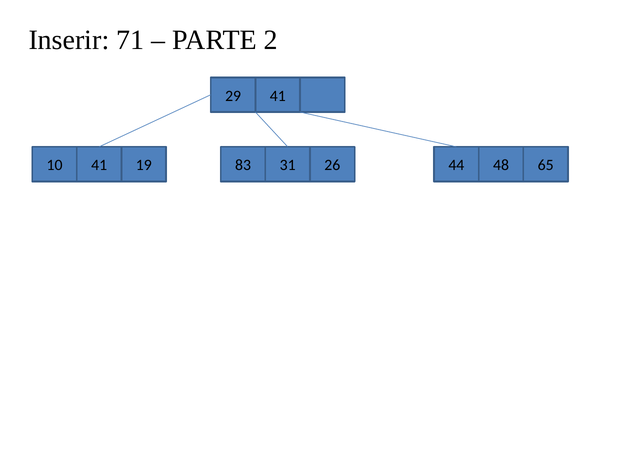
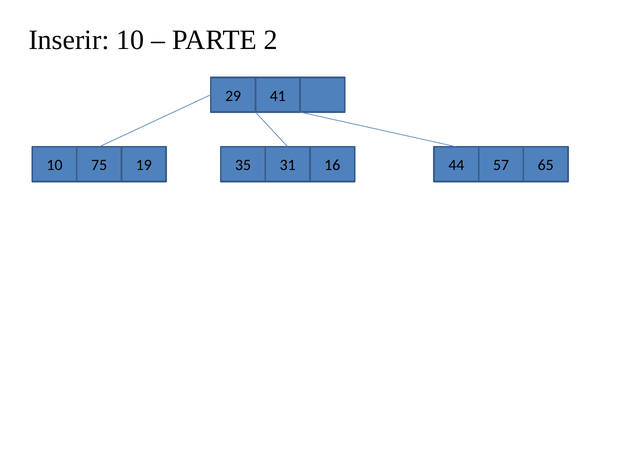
Inserir 71: 71 -> 10 (130, 40)
10 41: 41 -> 75 (99, 165)
83: 83 -> 35 (243, 165)
26: 26 -> 16 (332, 165)
48: 48 -> 57 (501, 165)
